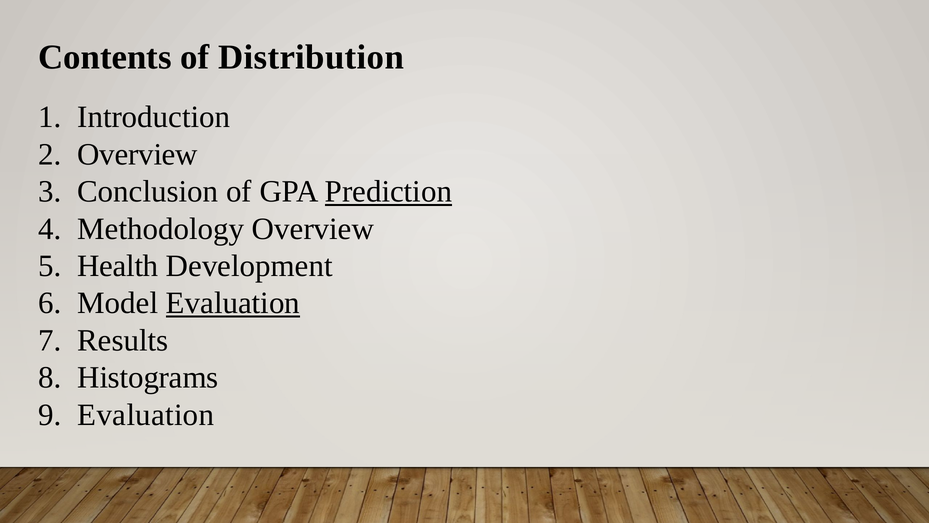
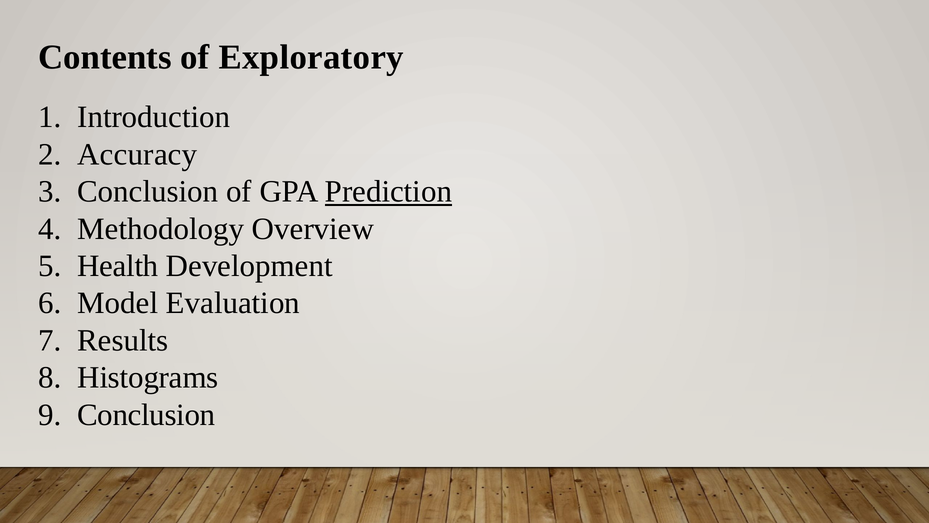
Distribution: Distribution -> Exploratory (311, 57)
Overview: Overview -> Accuracy (137, 154)
Evaluation underline: present -> none (233, 303)
Evaluation: Evaluation -> Conclusion (146, 415)
